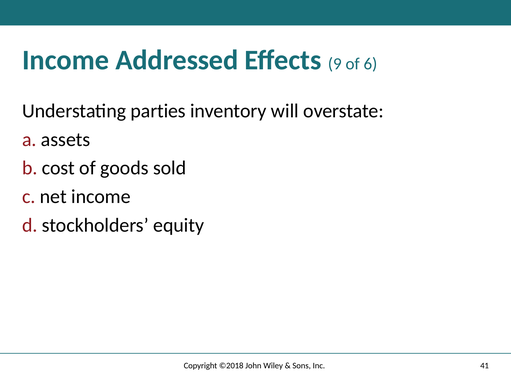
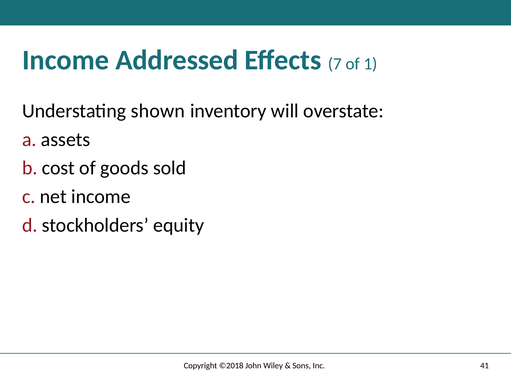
9: 9 -> 7 (335, 64)
6: 6 -> 1 (370, 64)
parties: parties -> shown (158, 111)
